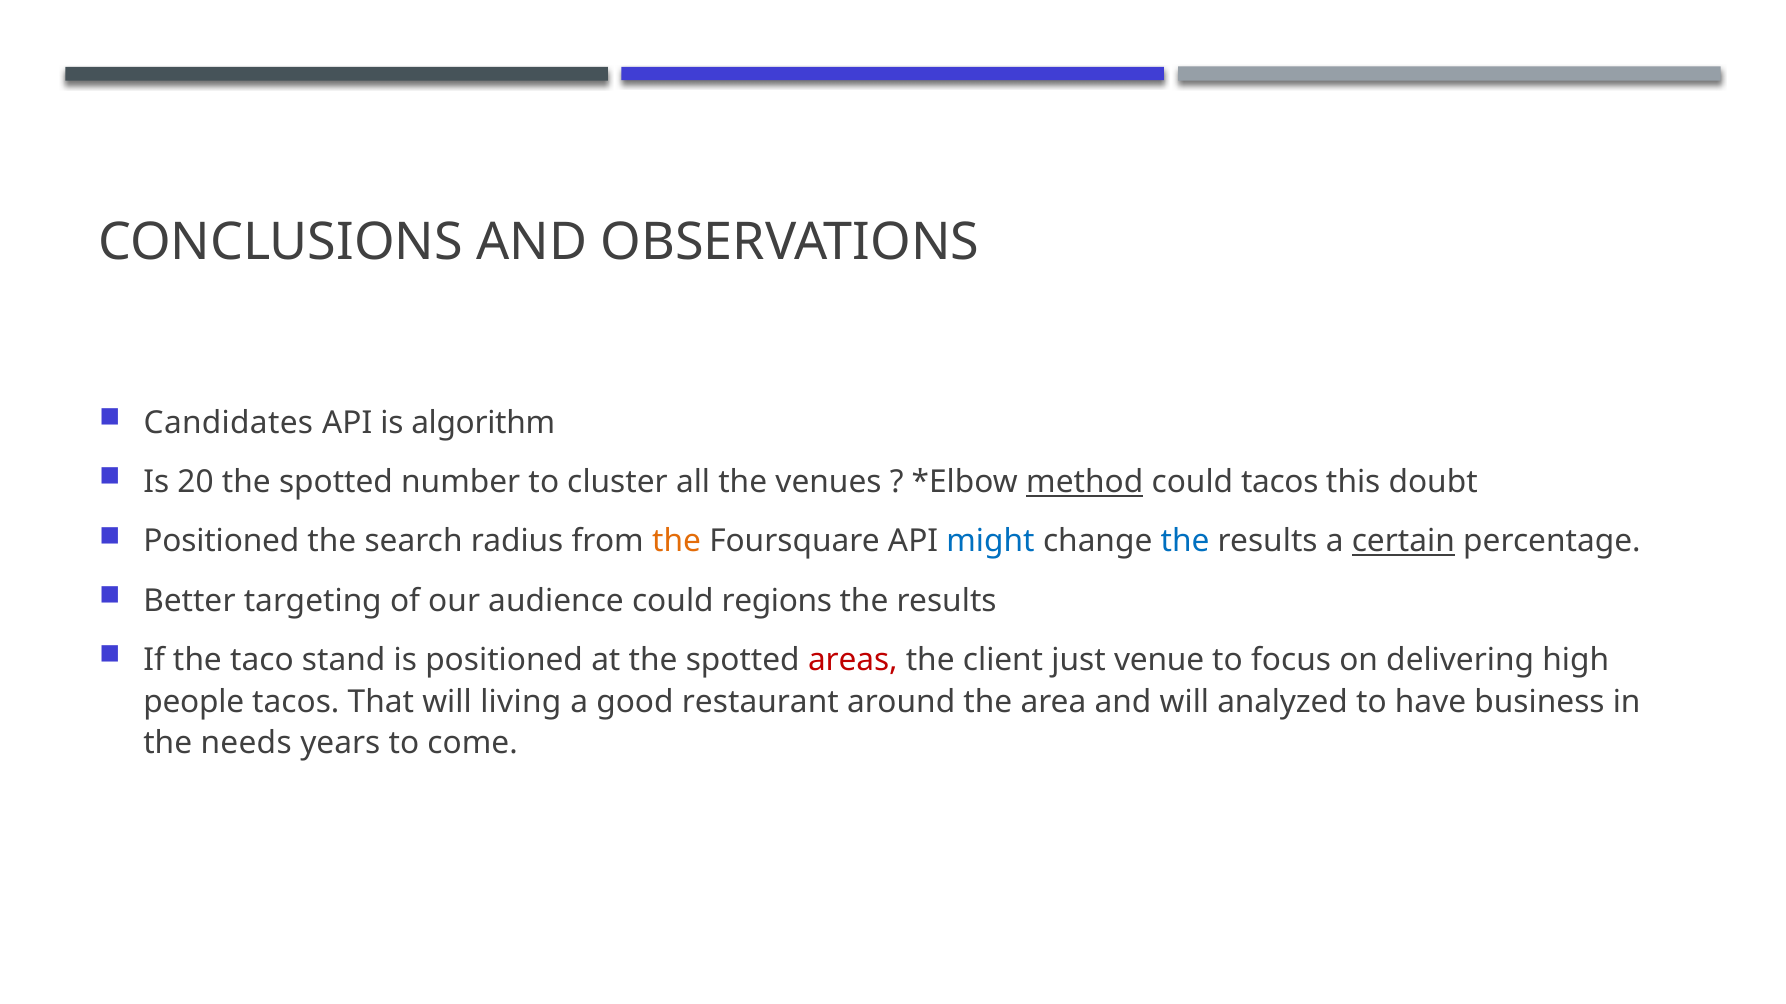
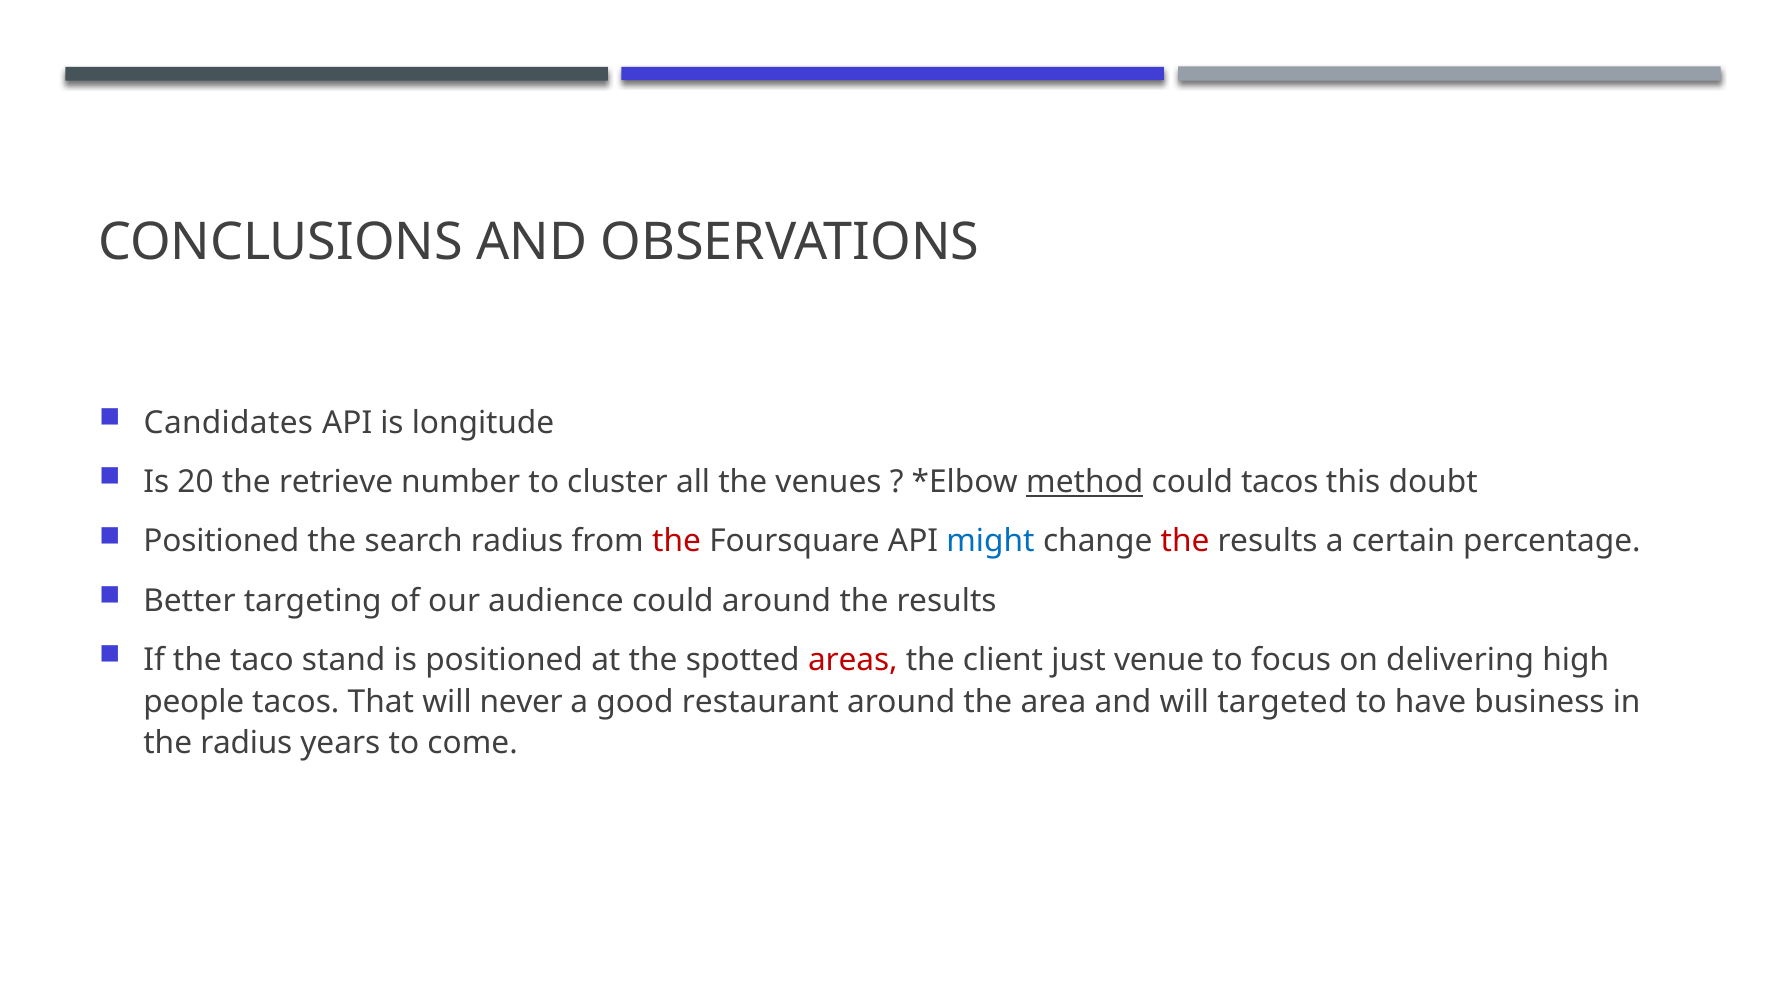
algorithm: algorithm -> longitude (483, 423)
20 the spotted: spotted -> retrieve (336, 482)
the colour: orange -> red (677, 542)
the colour: blue -> red (1185, 542)
certain underline: present -> none (1403, 542)
could regions: regions -> around (777, 601)
living: living -> never (521, 702)
analyzed: analyzed -> targeted (1282, 702)
the needs: needs -> radius (246, 744)
